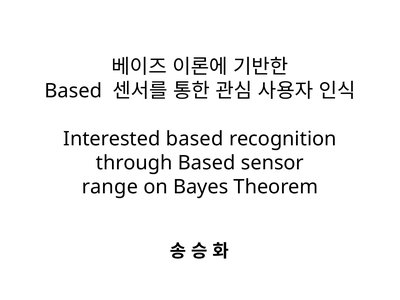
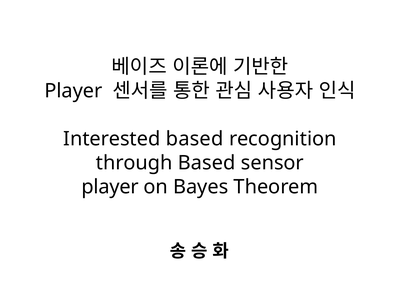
Based: Based -> Player (73, 91)
range: range -> player (110, 187)
